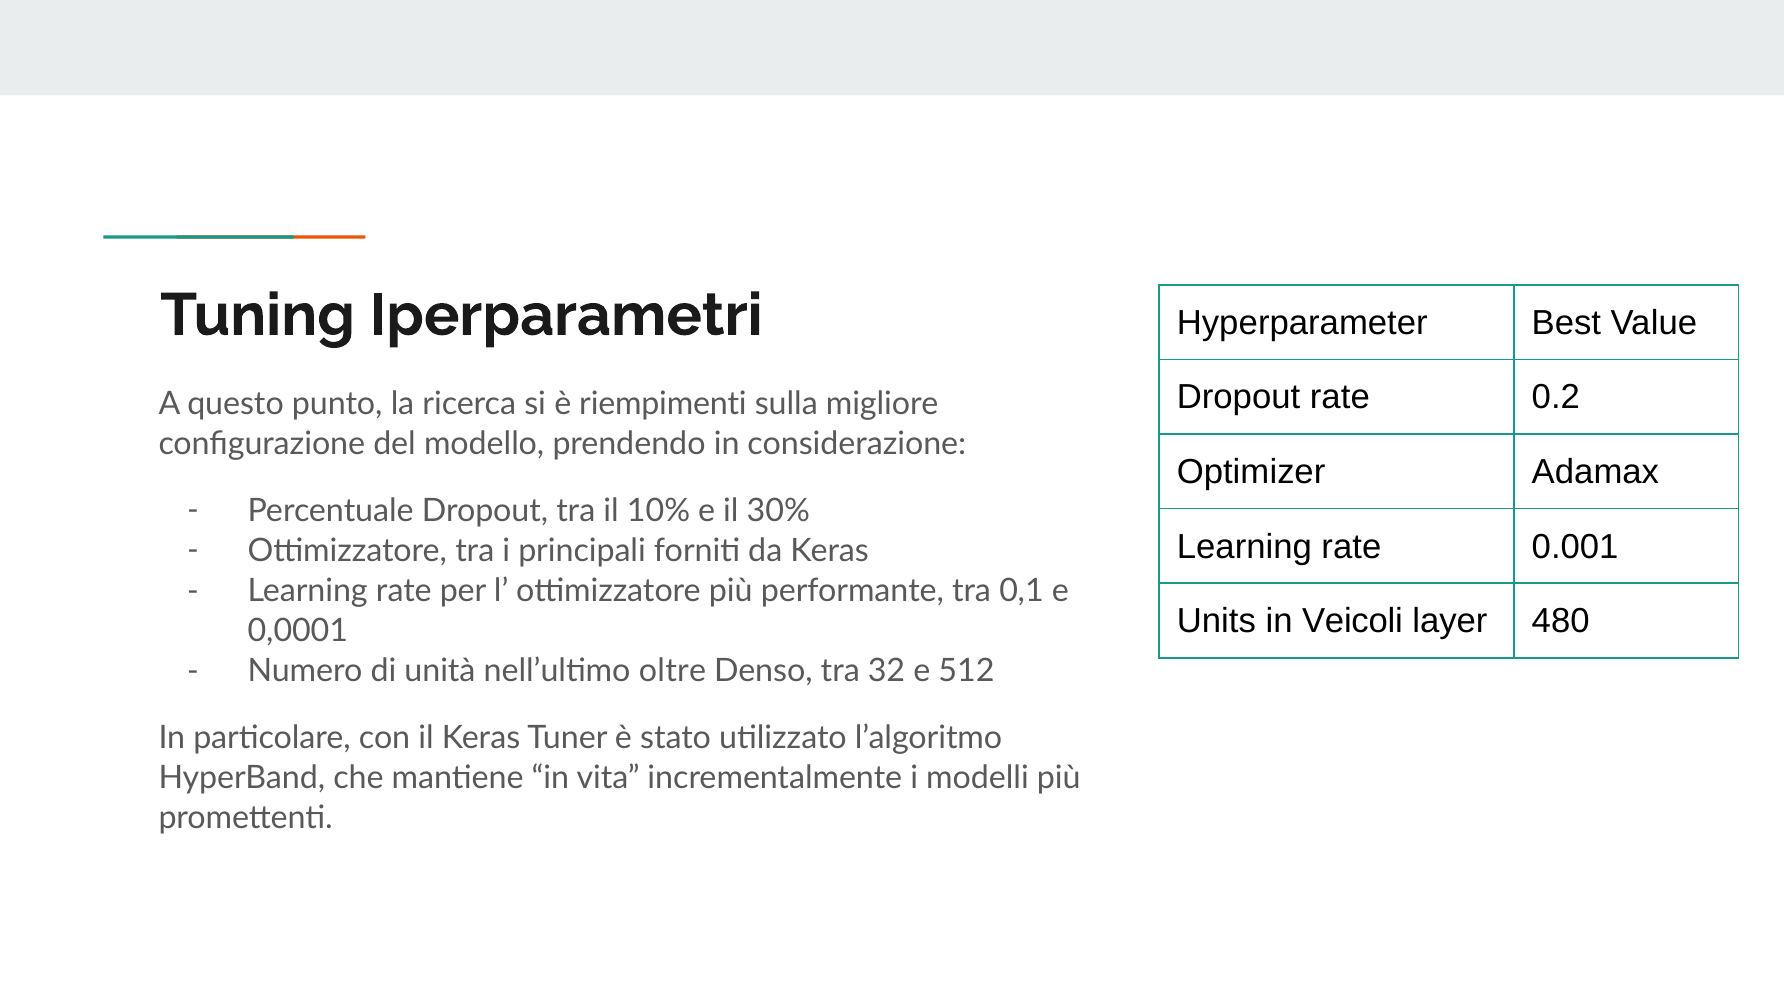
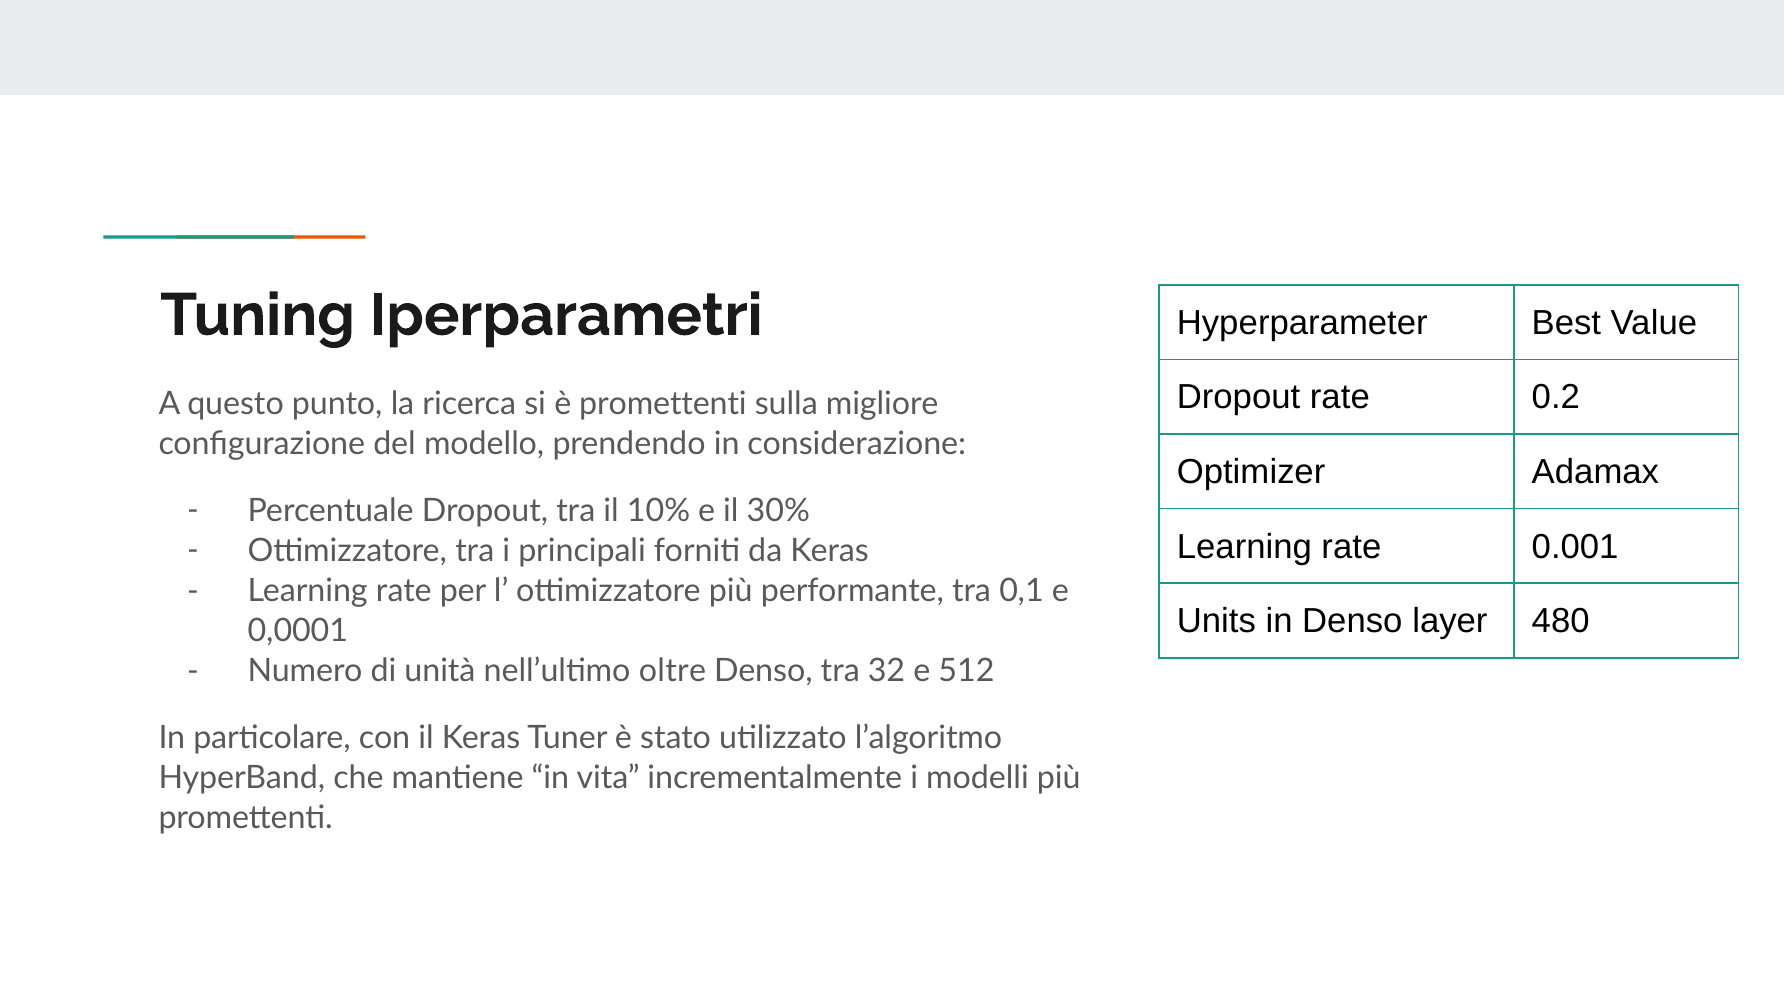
è riempimenti: riempimenti -> promettenti (663, 404)
in Veicoli: Veicoli -> Denso (1352, 621)
